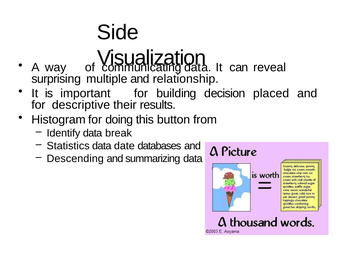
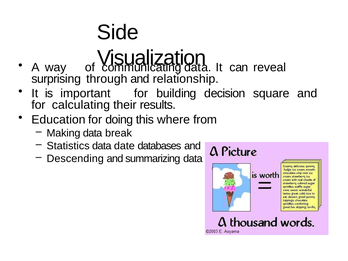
multiple: multiple -> through (107, 79)
placed: placed -> square (271, 93)
descriptive: descriptive -> calculating (81, 105)
Histogram: Histogram -> Education (58, 120)
button: button -> where (173, 120)
Identify: Identify -> Making (63, 133)
